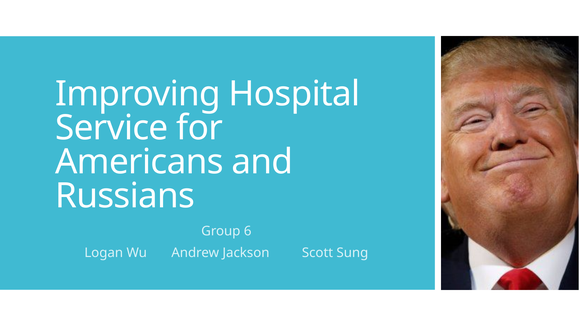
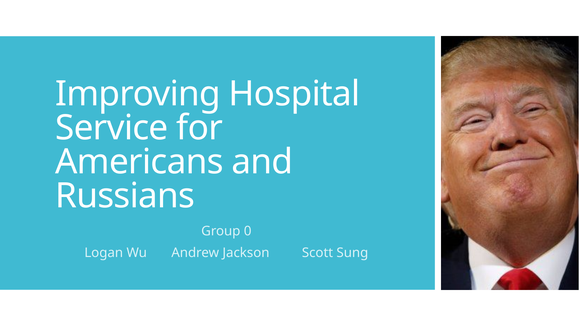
6: 6 -> 0 (248, 231)
